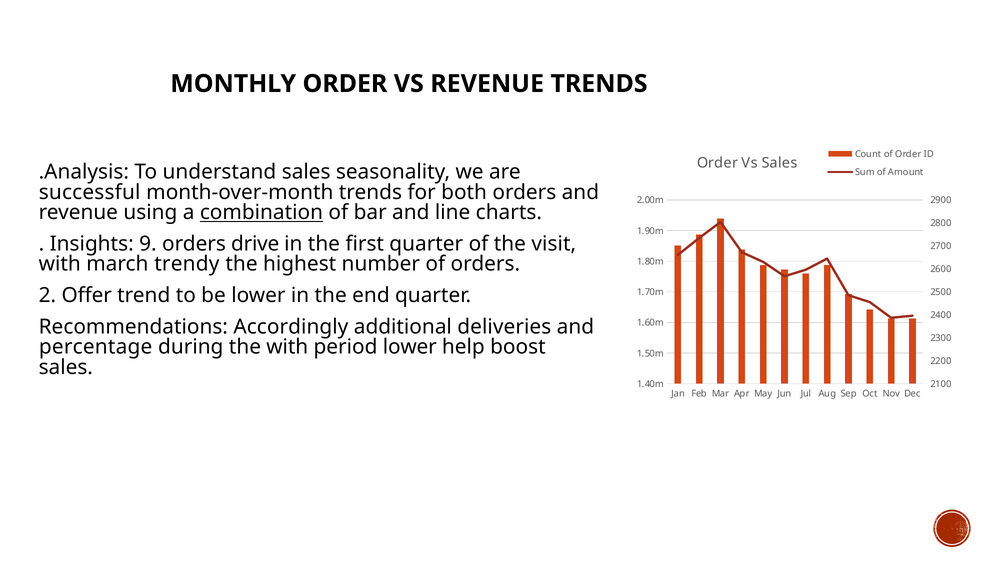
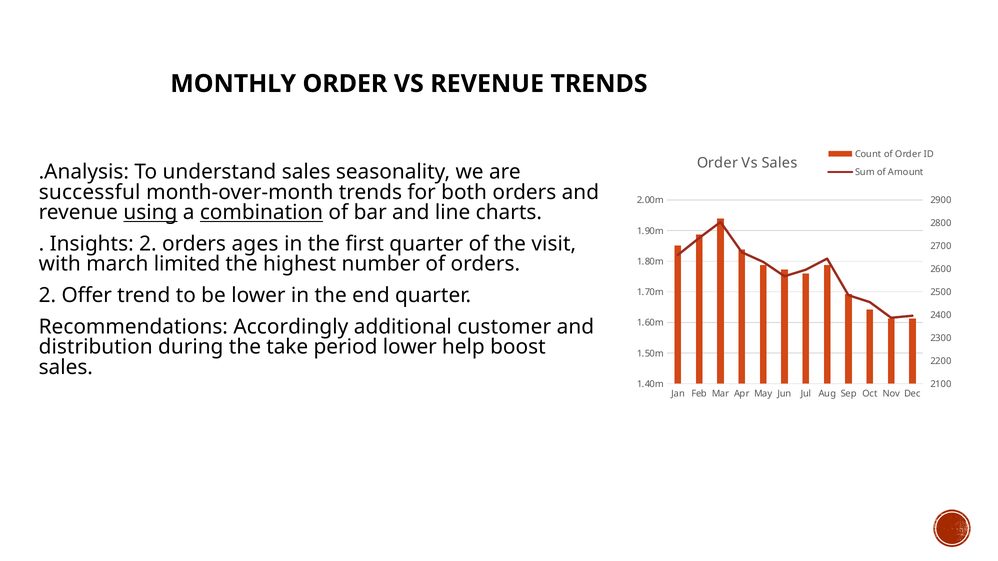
using underline: none -> present (150, 213)
Insights 9: 9 -> 2 (148, 244)
drive: drive -> ages (255, 244)
trendy: trendy -> limited (187, 264)
deliveries: deliveries -> customer (504, 327)
percentage: percentage -> distribution (96, 347)
the with: with -> take (287, 347)
